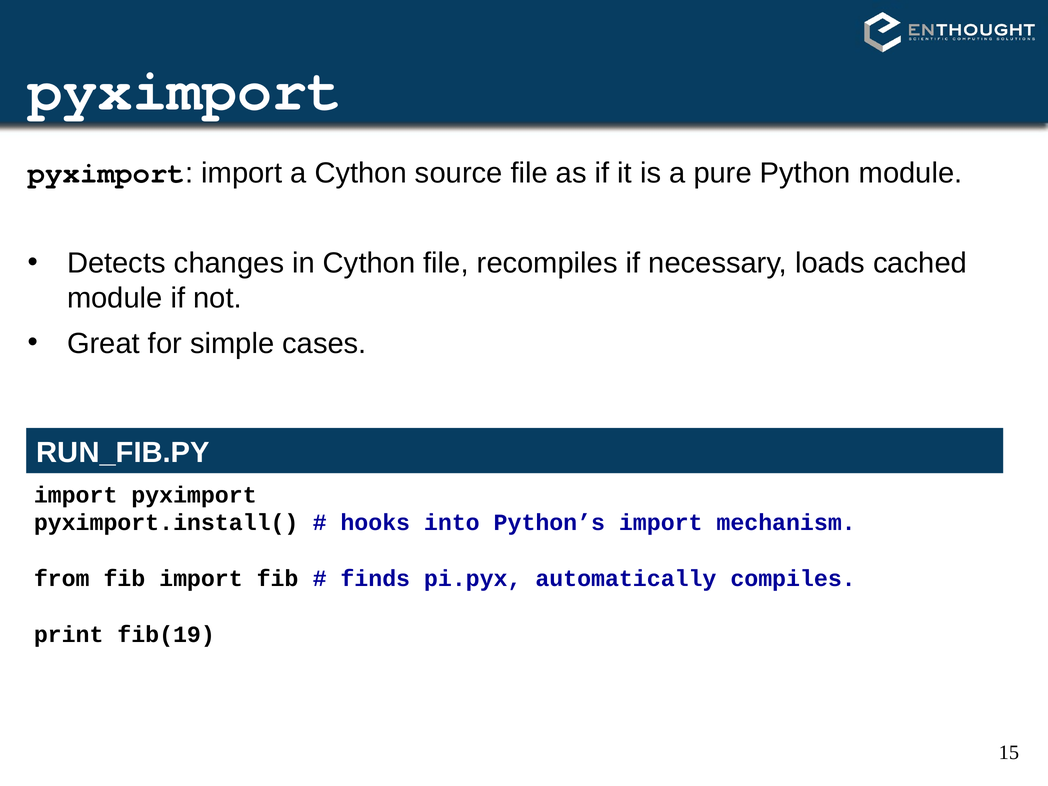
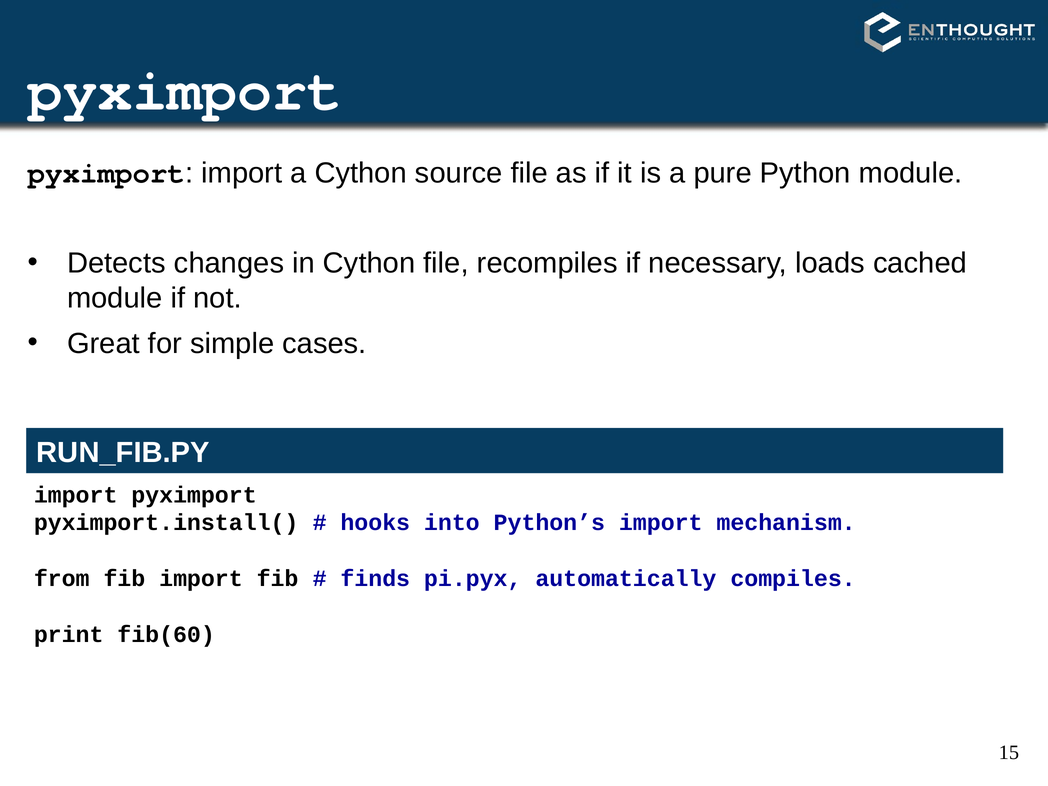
fib(19: fib(19 -> fib(60 (166, 635)
